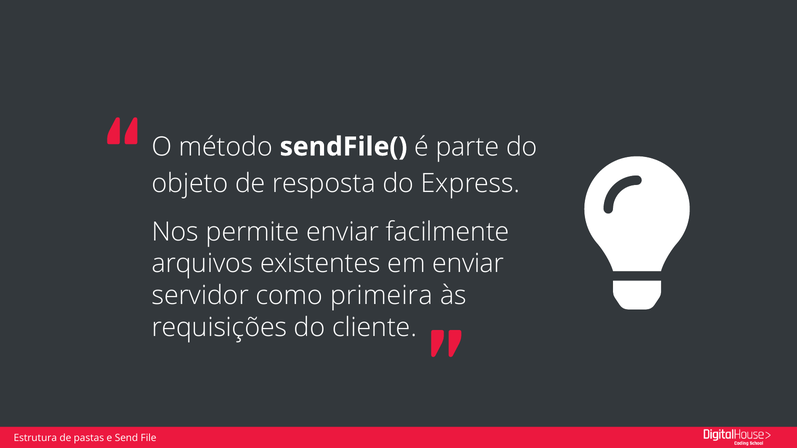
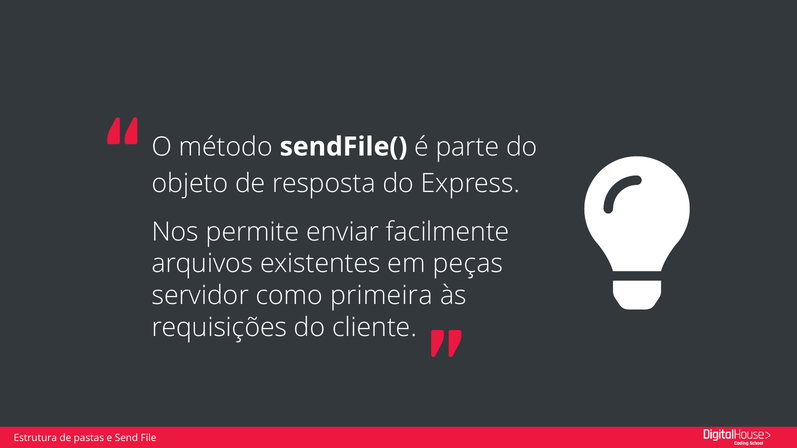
em enviar: enviar -> peças (468, 264)
